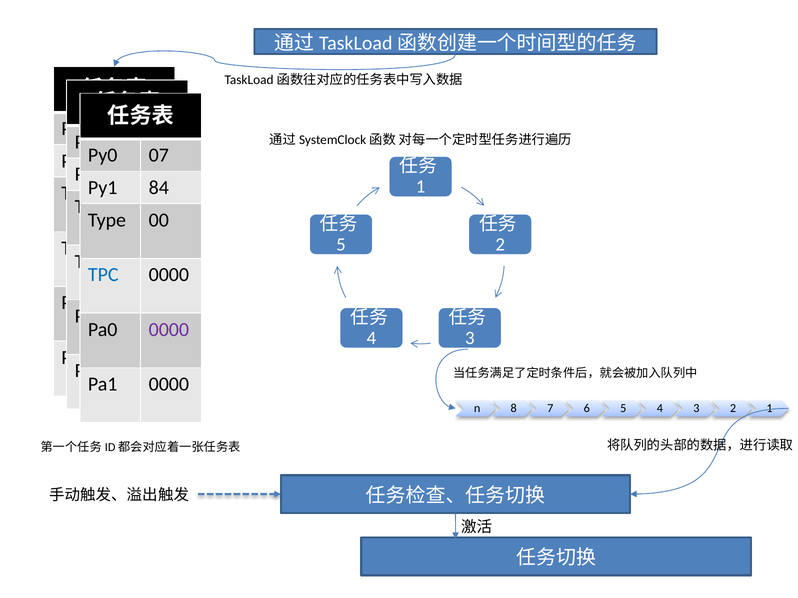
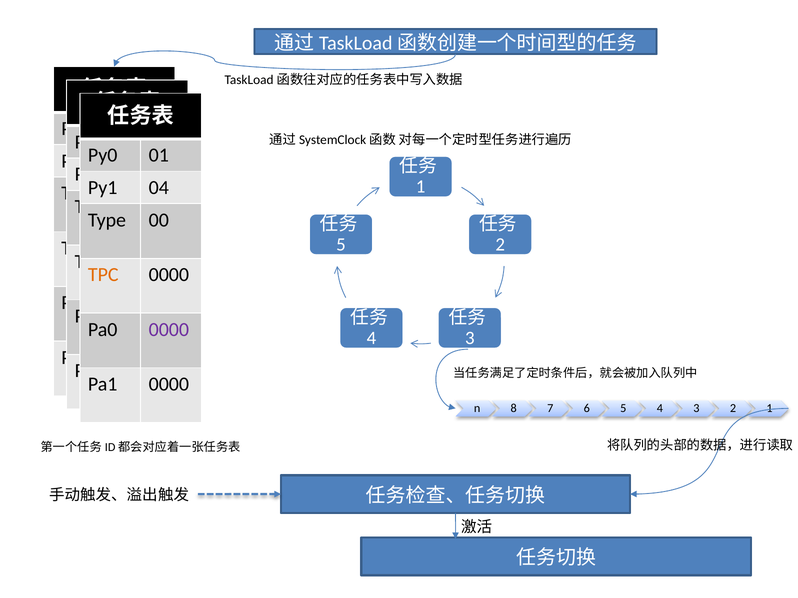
07: 07 -> 01 (159, 155)
84: 84 -> 04 (159, 188)
TPC colour: blue -> orange (103, 275)
